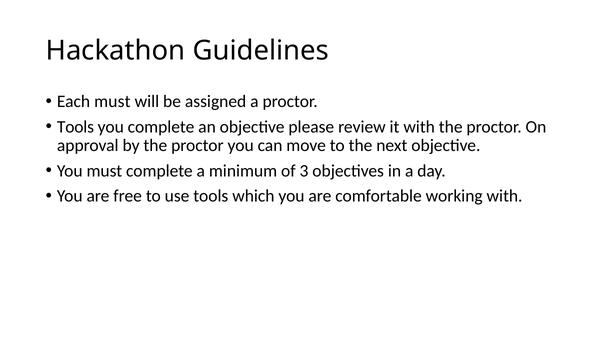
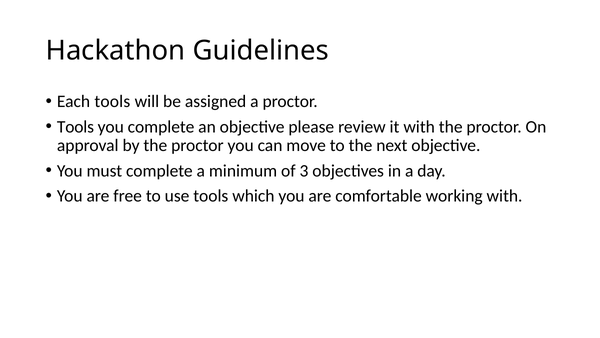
Each must: must -> tools (112, 101)
